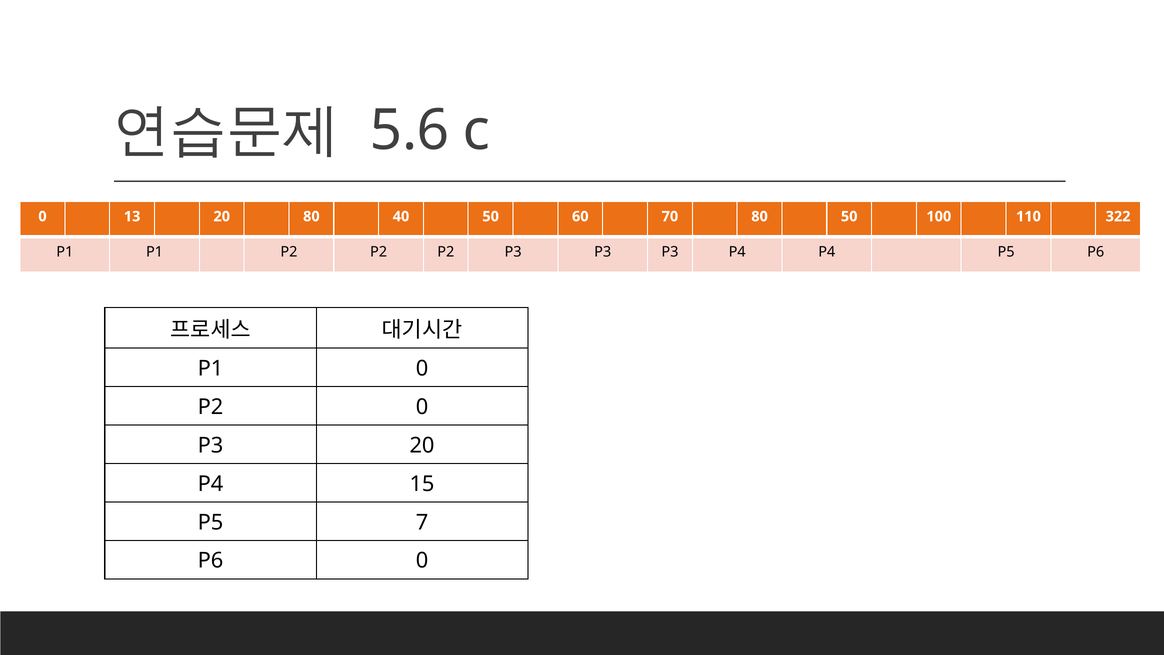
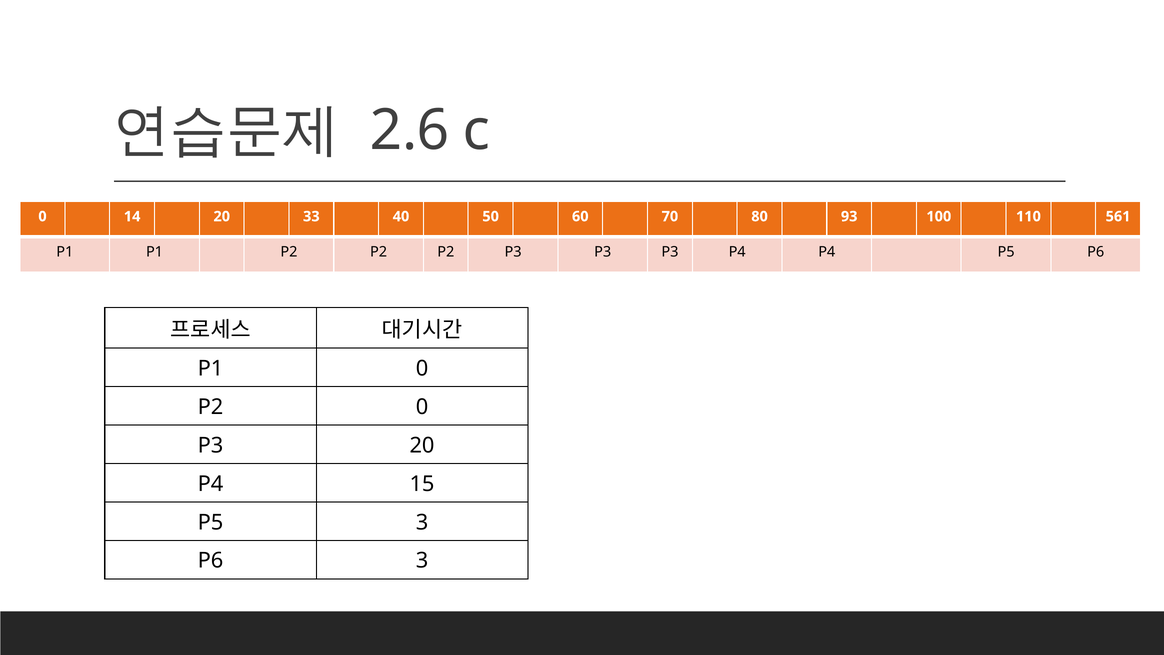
5.6: 5.6 -> 2.6 (410, 130)
13: 13 -> 14 (132, 216)
20 80: 80 -> 33 (311, 216)
80 50: 50 -> 93 (849, 216)
322: 322 -> 561 (1118, 216)
P5 7: 7 -> 3 (422, 522)
P6 0: 0 -> 3 (422, 561)
